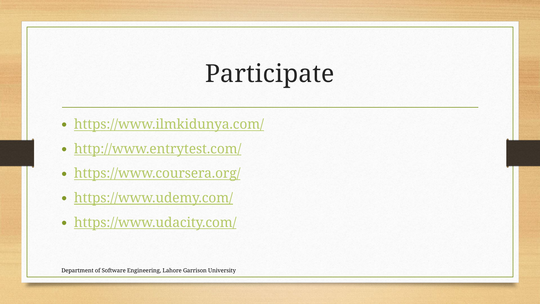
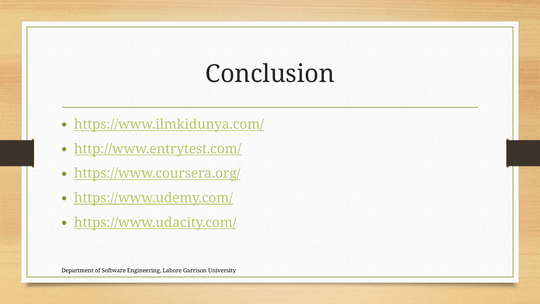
Participate: Participate -> Conclusion (270, 74)
